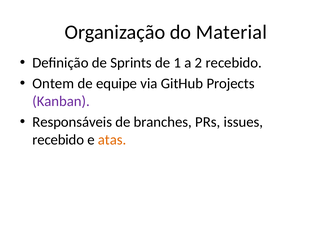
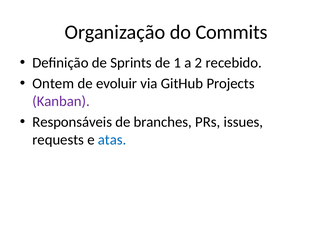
Material: Material -> Commits (232, 32)
equipe: equipe -> evoluir (117, 84)
recebido: recebido -> requests (58, 140)
atas colour: orange -> blue (112, 140)
